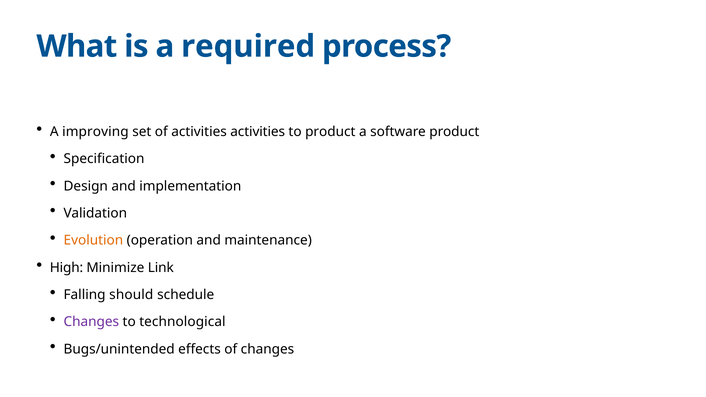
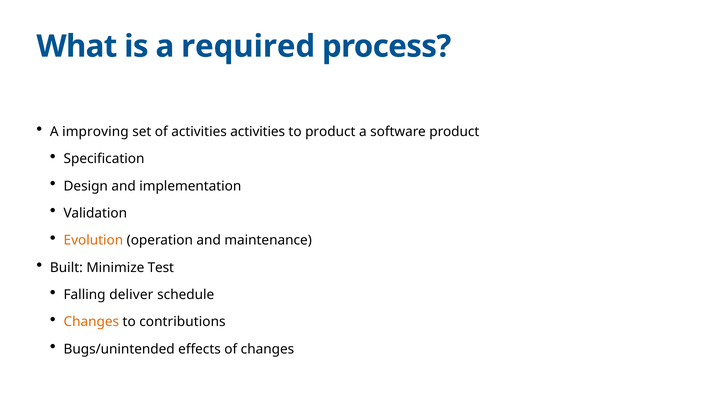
High: High -> Built (66, 268)
Link: Link -> Test (161, 268)
should: should -> deliver (131, 295)
Changes colour: purple -> orange (91, 322)
technological: technological -> contributions (182, 322)
